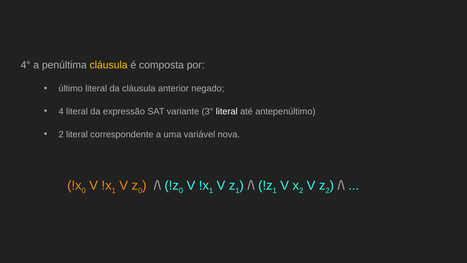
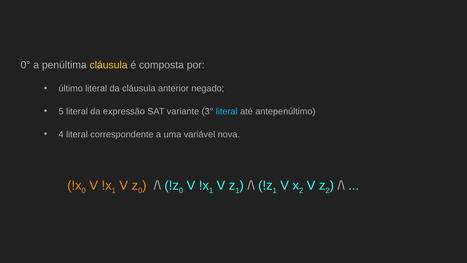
4°: 4° -> 0° (26, 65)
4: 4 -> 5 (61, 111)
literal colour: white -> light blue (227, 111)
2: 2 -> 4 (61, 134)
